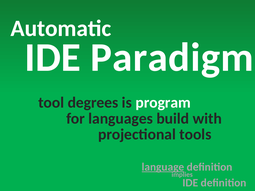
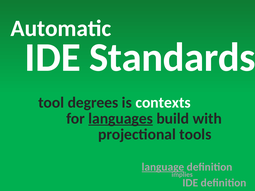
Paradigm: Paradigm -> Standards (172, 58)
program: program -> contexts (163, 103)
languages underline: none -> present (121, 119)
